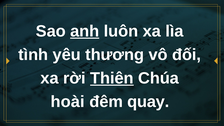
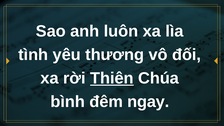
anh underline: present -> none (85, 31)
hoài: hoài -> bình (68, 102)
quay: quay -> ngay (148, 102)
